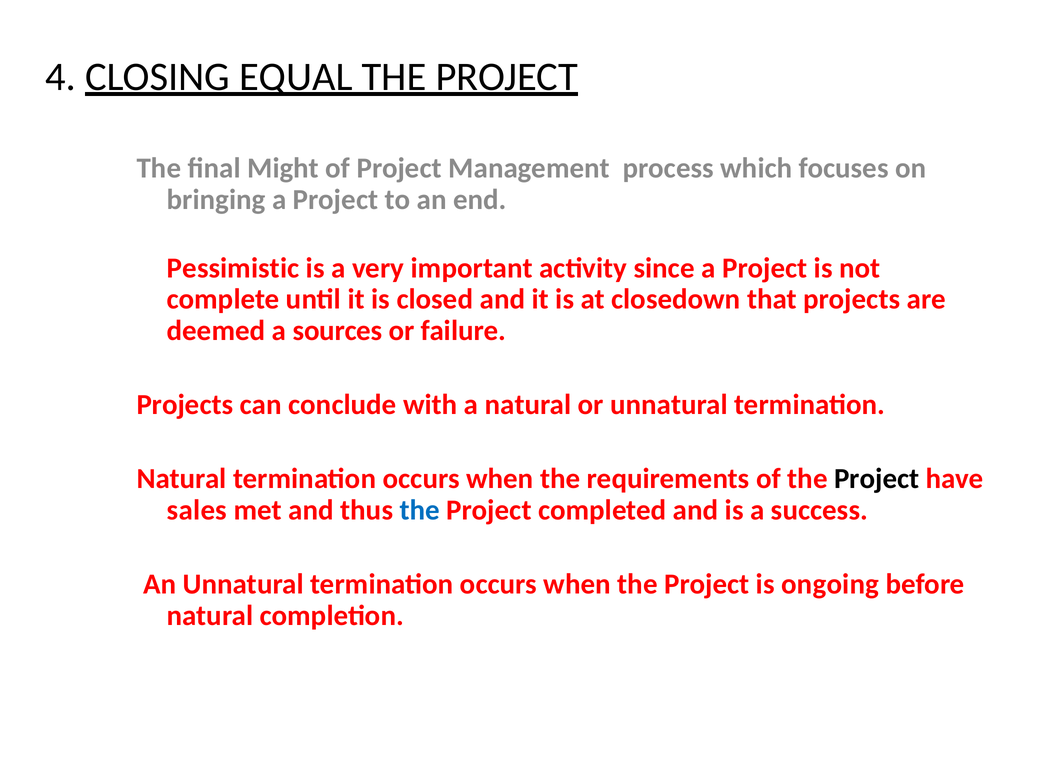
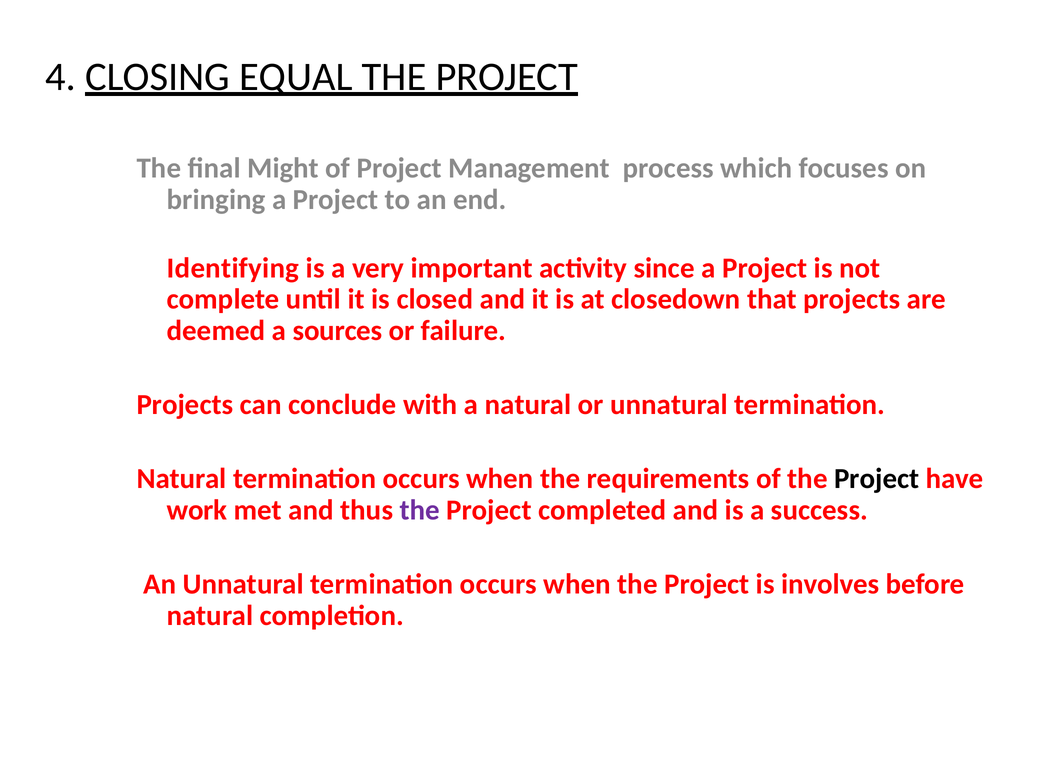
Pessimistic: Pessimistic -> Identifying (233, 268)
sales: sales -> work (197, 510)
the colour: blue -> purple (420, 510)
ongoing: ongoing -> involves (830, 584)
